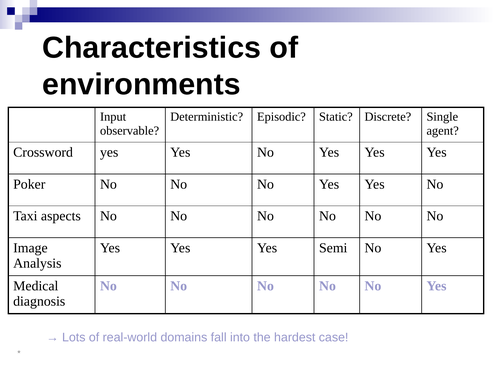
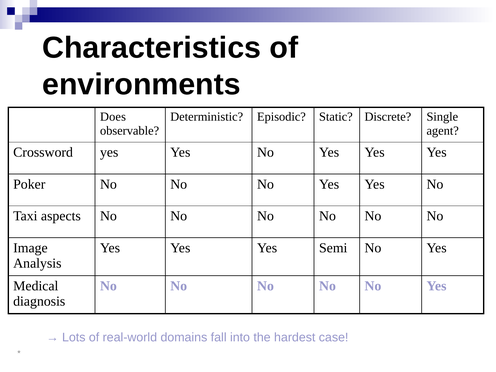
Input: Input -> Does (113, 117)
